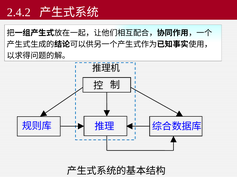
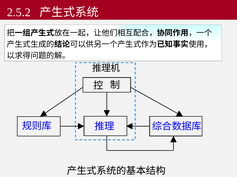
2.4.2: 2.4.2 -> 2.5.2 (19, 12)
